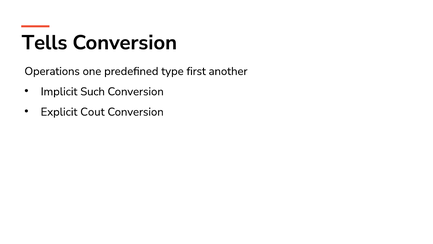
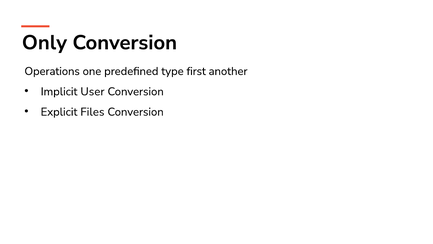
Tells: Tells -> Only (44, 43)
Such: Such -> User (92, 91)
Cout: Cout -> Files (92, 112)
